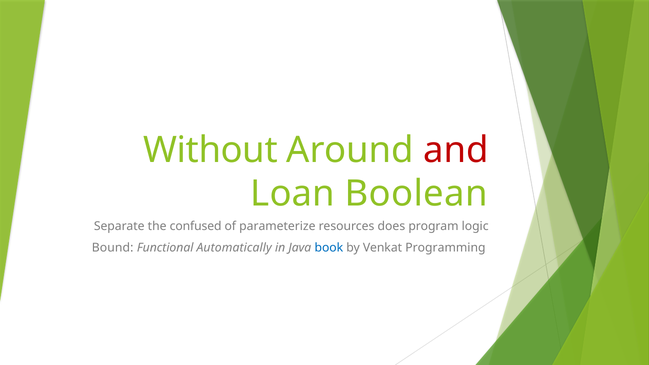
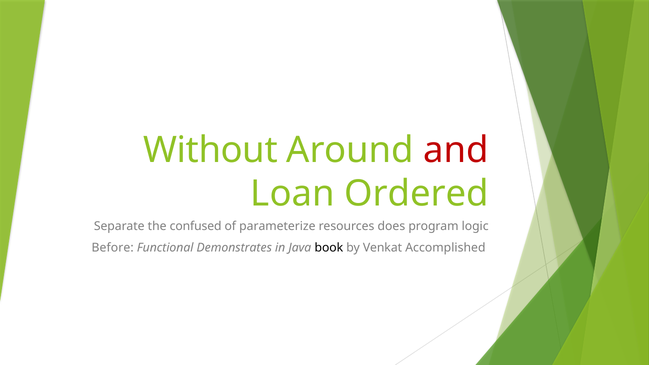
Boolean: Boolean -> Ordered (416, 194)
Bound: Bound -> Before (113, 248)
Automatically: Automatically -> Demonstrates (234, 248)
book colour: blue -> black (329, 248)
Programming: Programming -> Accomplished (445, 248)
